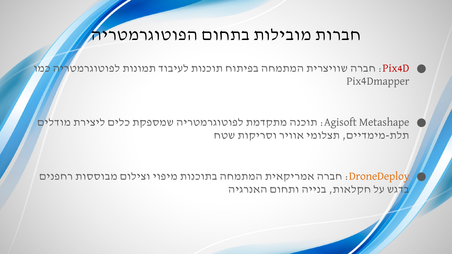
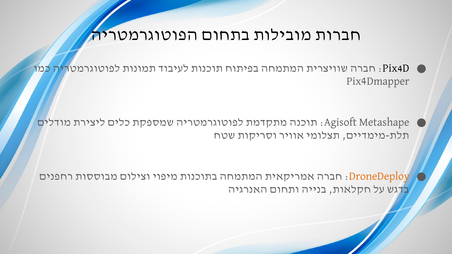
Pix4D colour: red -> black (396, 68)
